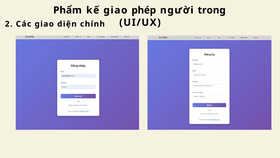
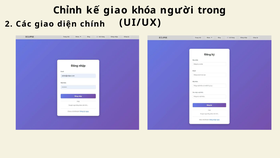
Phẩm: Phẩm -> Chỉnh (68, 10)
phép: phép -> khóa (144, 10)
